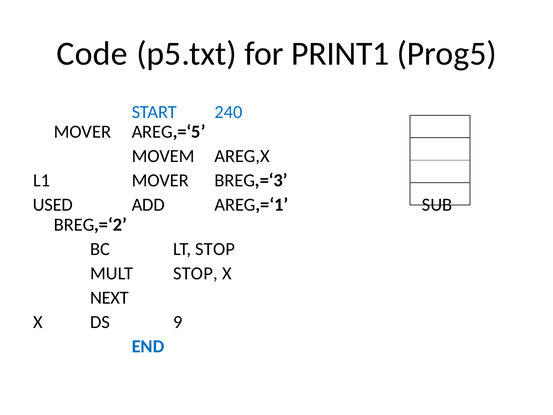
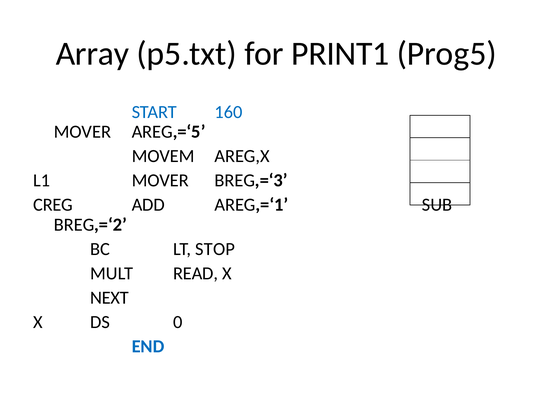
Code: Code -> Array (92, 54)
240: 240 -> 160 (229, 112)
USED: USED -> CREG (53, 205)
MULT STOP: STOP -> READ (196, 273)
9: 9 -> 0 (178, 322)
